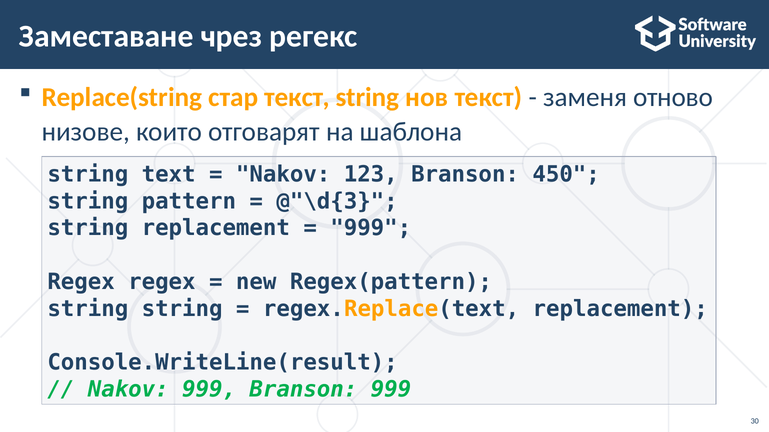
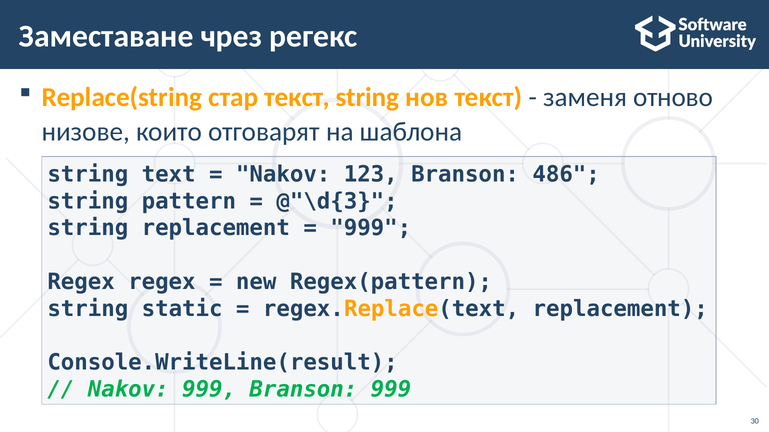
450: 450 -> 486 (566, 175)
string string: string -> static (182, 309)
